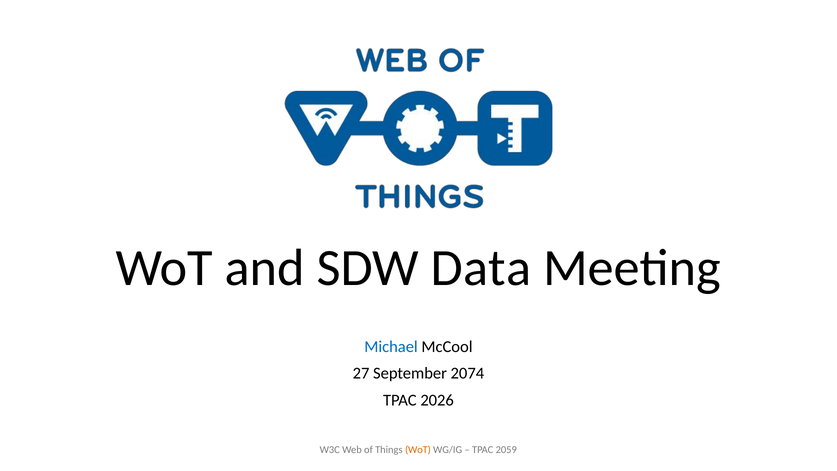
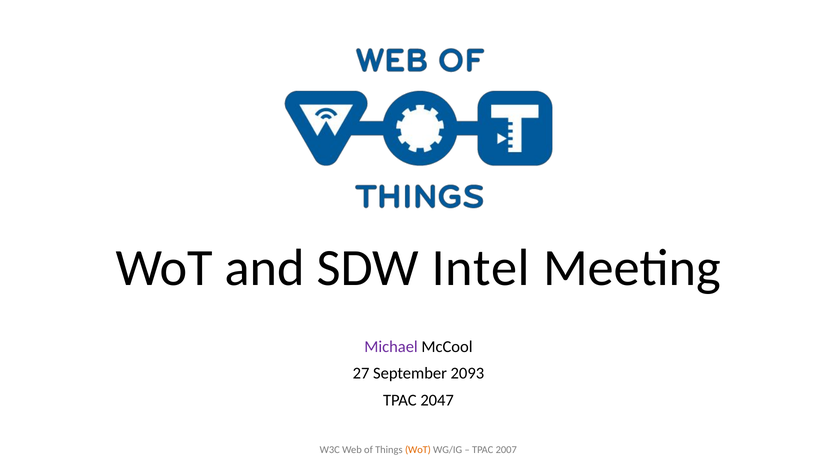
Data: Data -> Intel (481, 268)
Michael colour: blue -> purple (391, 347)
2074: 2074 -> 2093 (467, 373)
2026: 2026 -> 2047 (437, 400)
2059: 2059 -> 2007 (506, 450)
